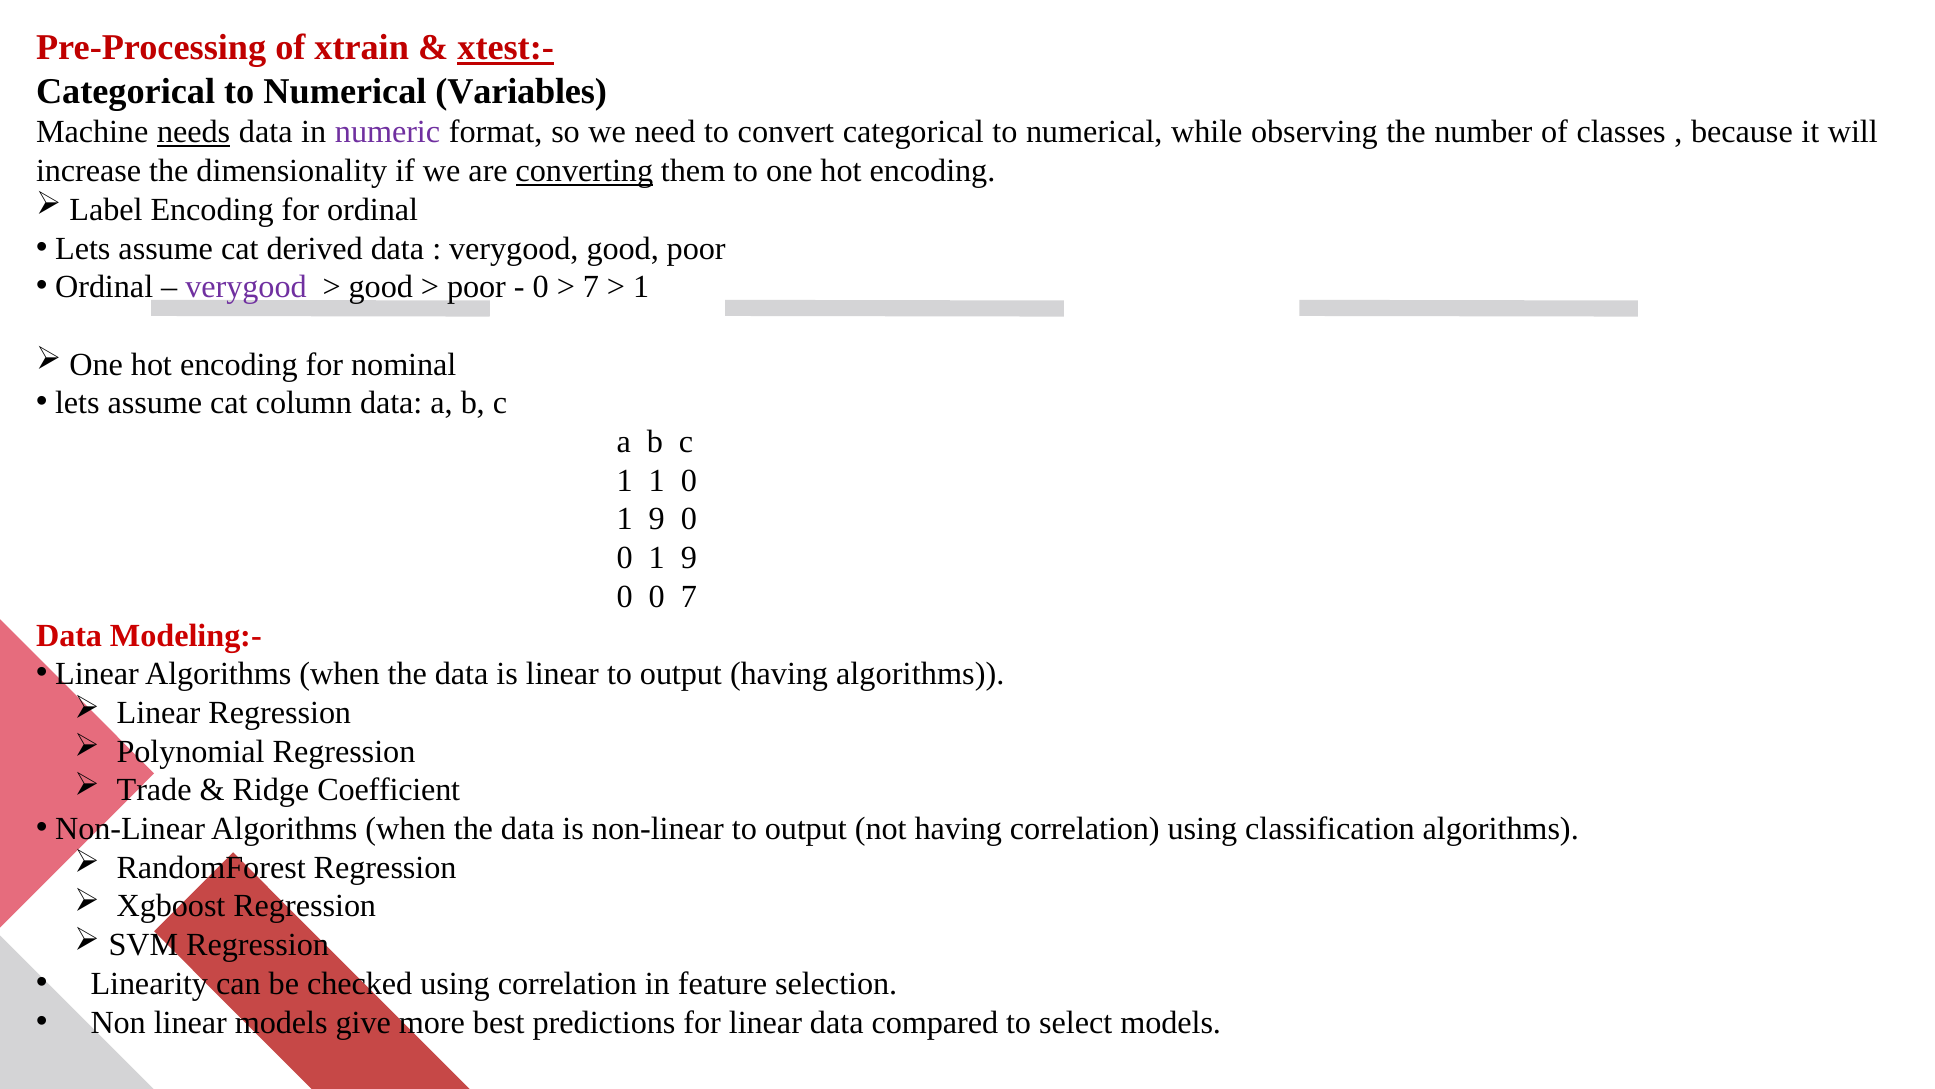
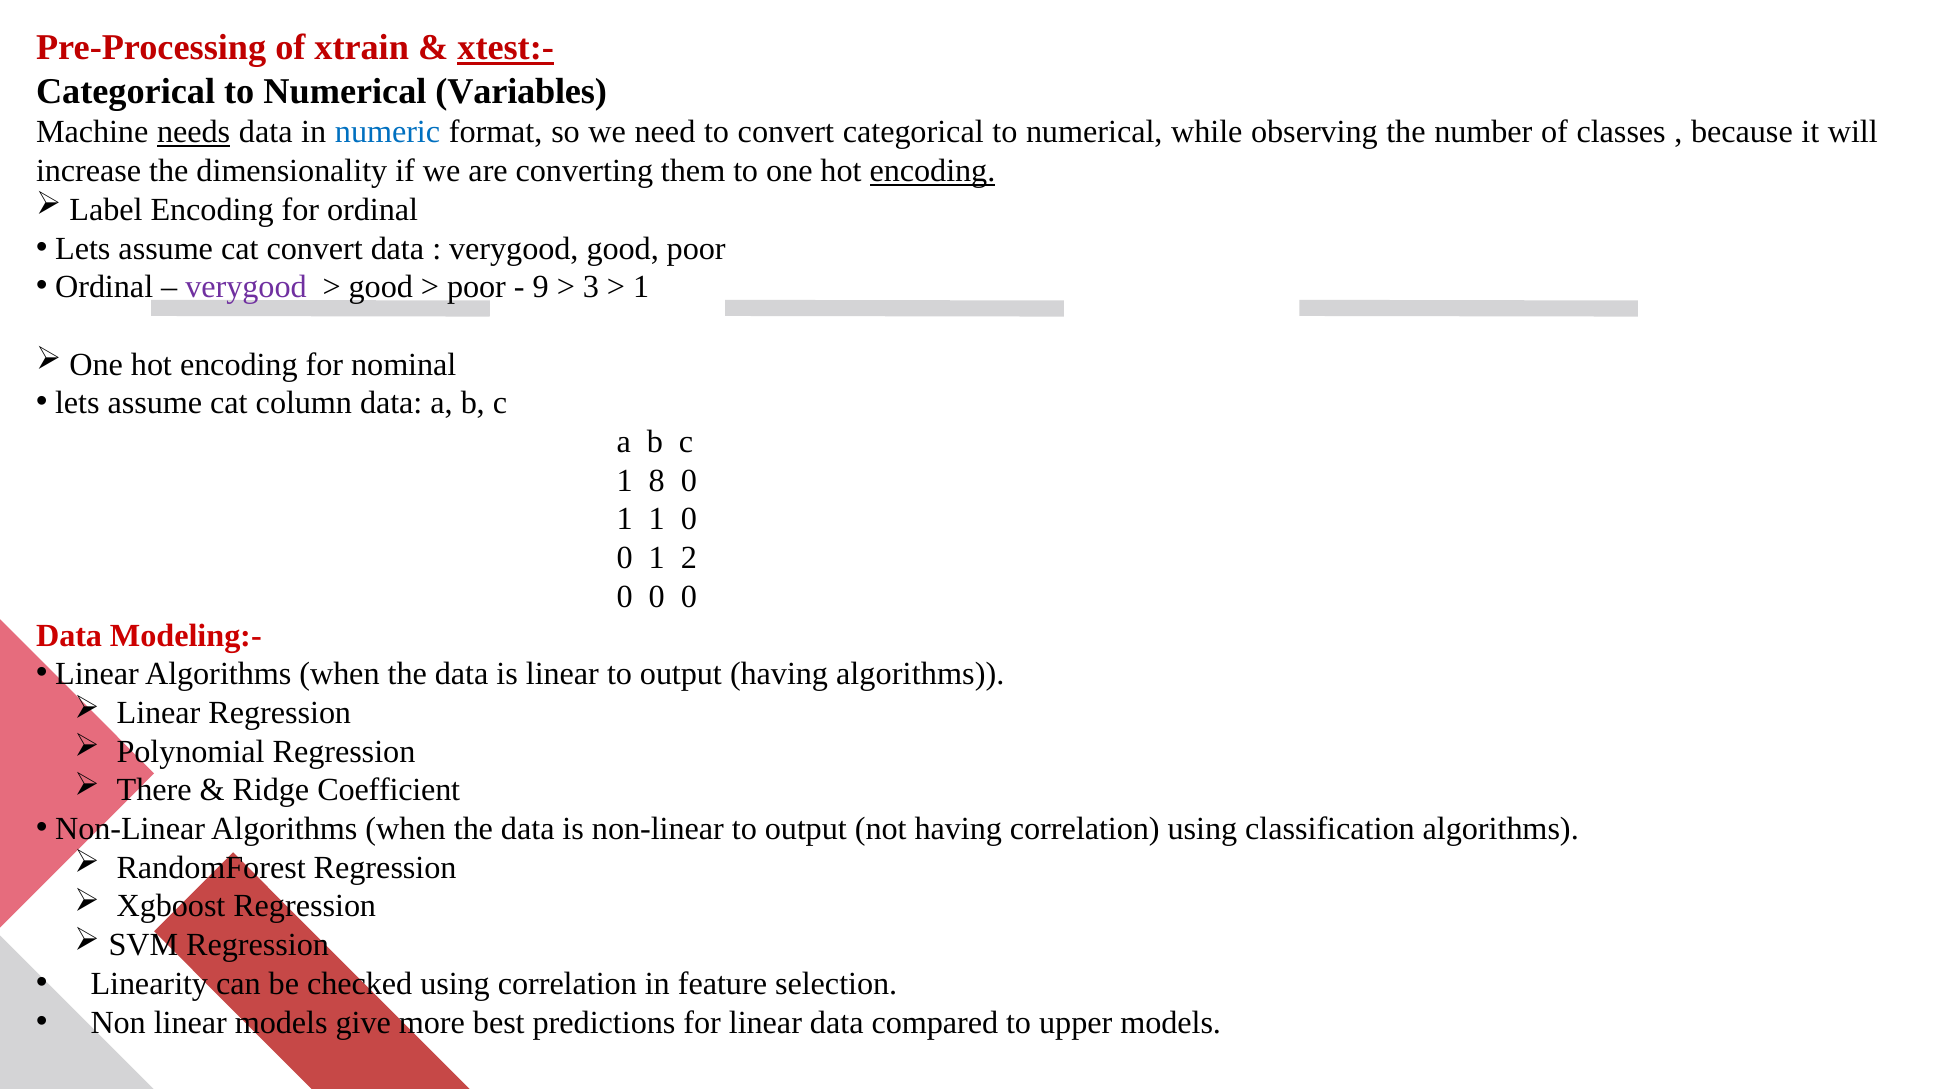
numeric colour: purple -> blue (388, 132)
converting underline: present -> none (584, 171)
encoding underline: none -> present (932, 171)
cat derived: derived -> convert (315, 248)
0: 0 -> 9 (541, 287)
7: 7 -> 3 (591, 287)
1 1: 1 -> 8 (657, 480)
9: 9 -> 1 (657, 519)
9: 9 -> 2 (689, 558)
0 0 7: 7 -> 0 (689, 596)
Trade: Trade -> There (154, 790)
select: select -> upper (1076, 1022)
